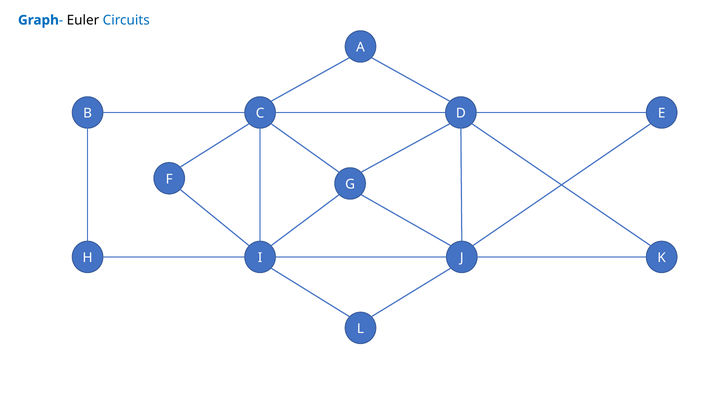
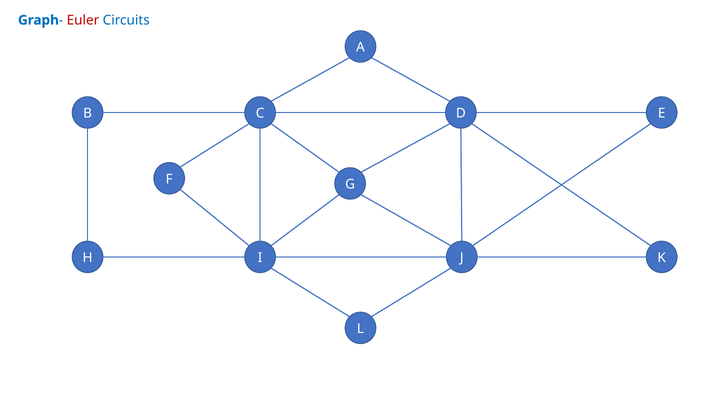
Euler colour: black -> red (83, 20)
